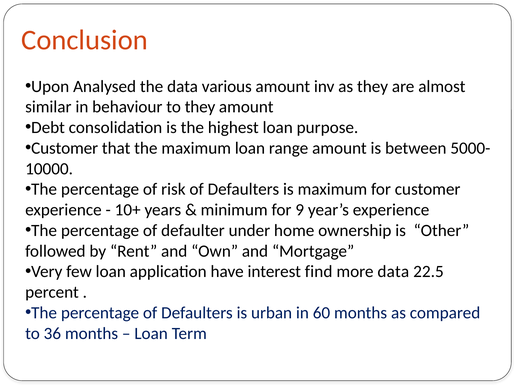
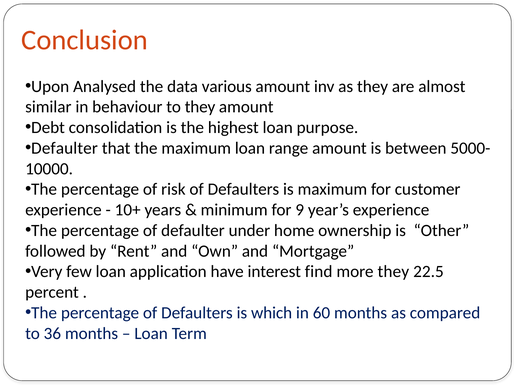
Customer: Customer -> Defaulter (64, 148)
more data: data -> they (393, 272)
urban: urban -> which (272, 313)
